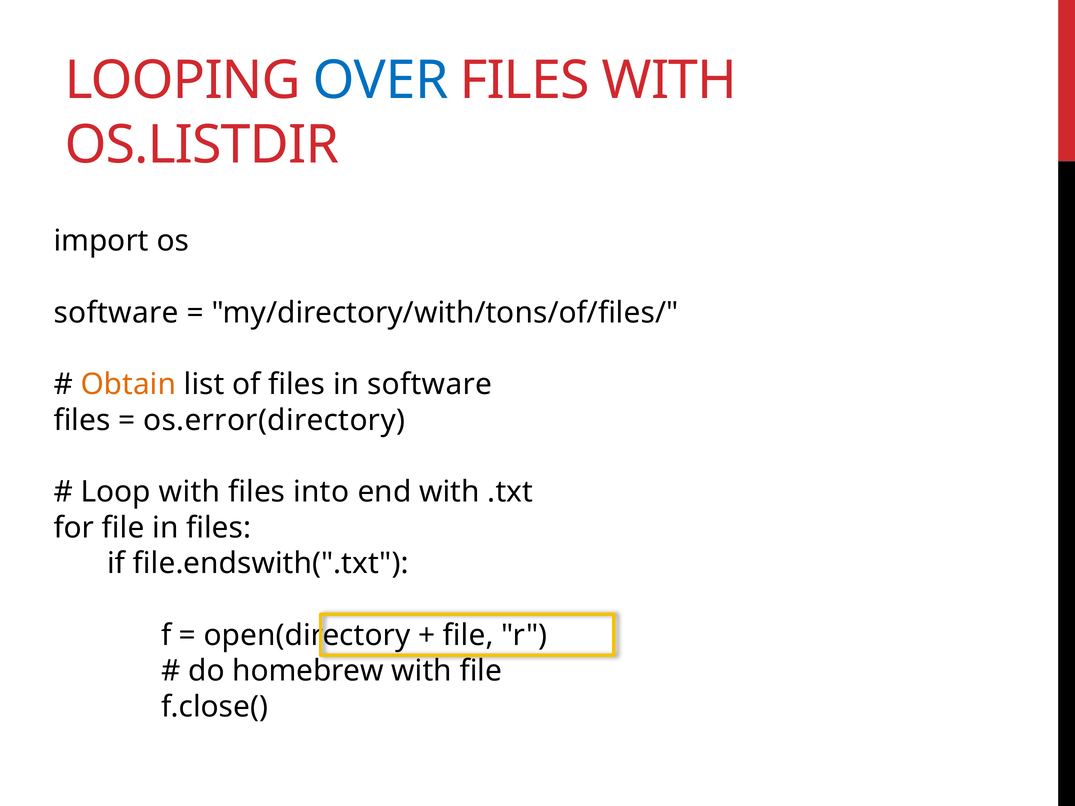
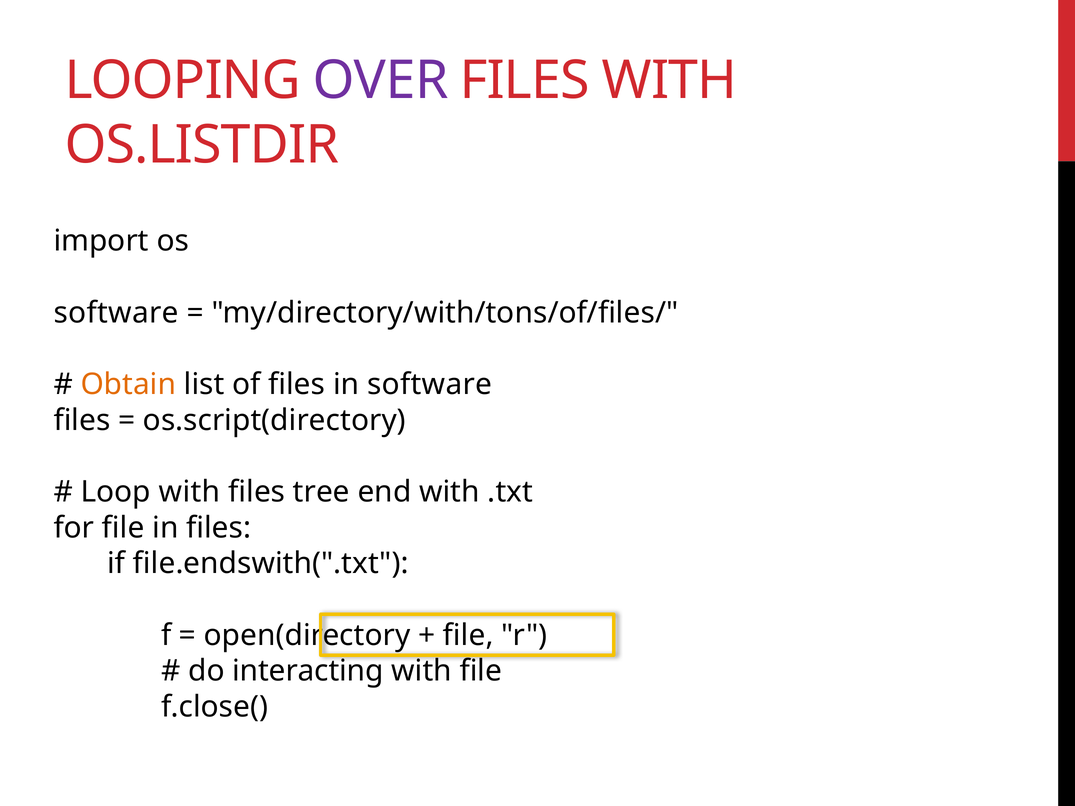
OVER colour: blue -> purple (381, 81)
os.error(directory: os.error(directory -> os.script(directory (274, 420)
into: into -> tree (321, 492)
homebrew: homebrew -> interacting (308, 671)
